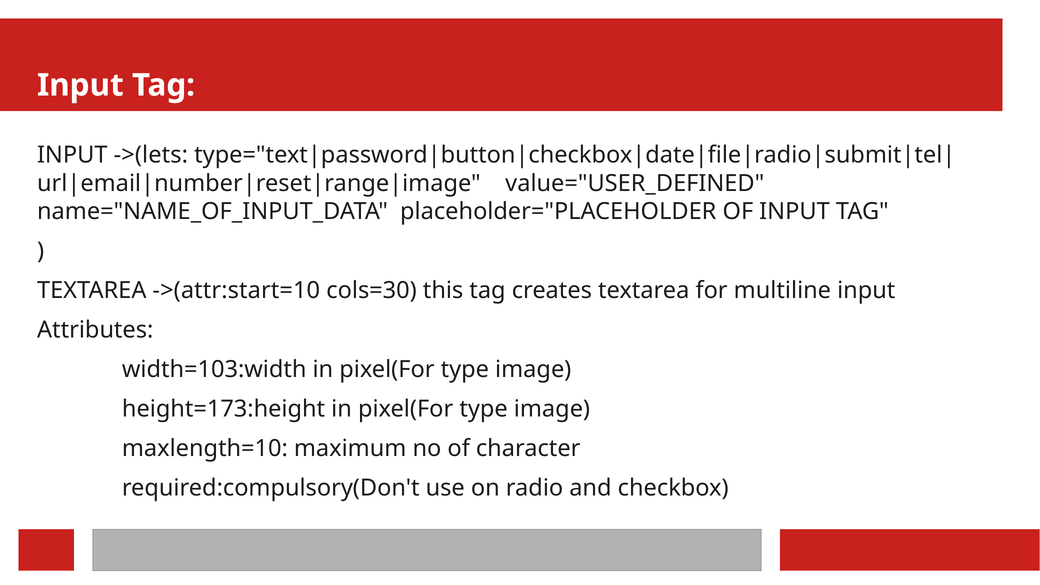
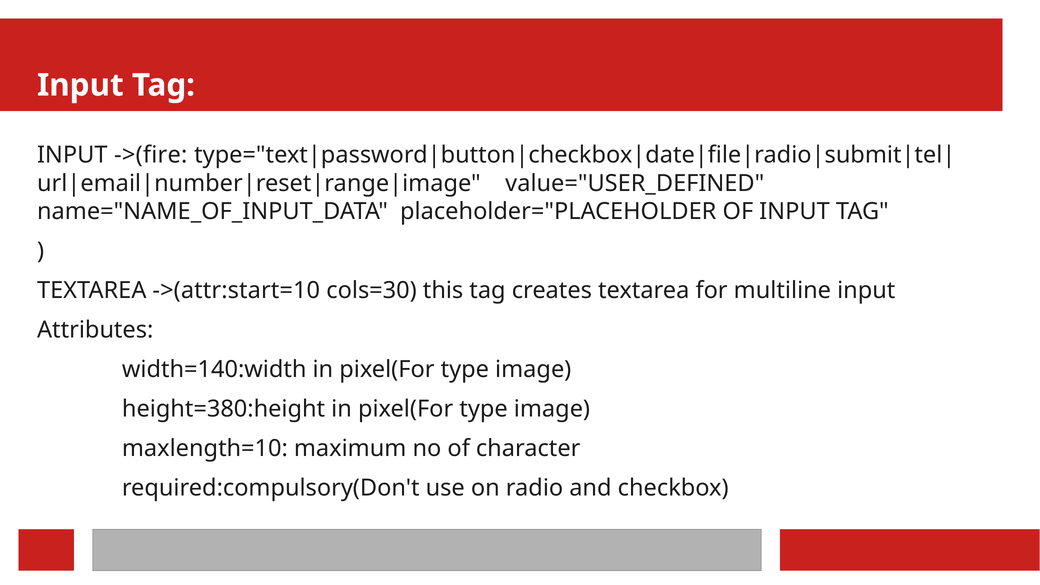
->(lets: ->(lets -> ->(fire (151, 155)
width=103:width: width=103:width -> width=140:width (214, 370)
height=173:height: height=173:height -> height=380:height (224, 409)
